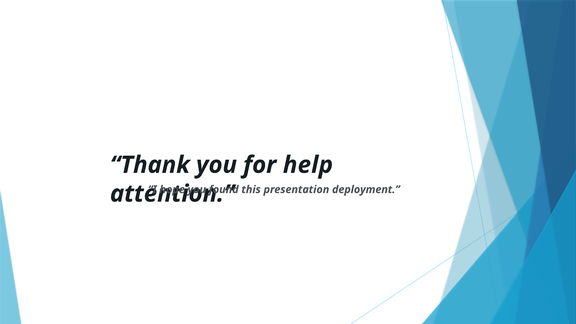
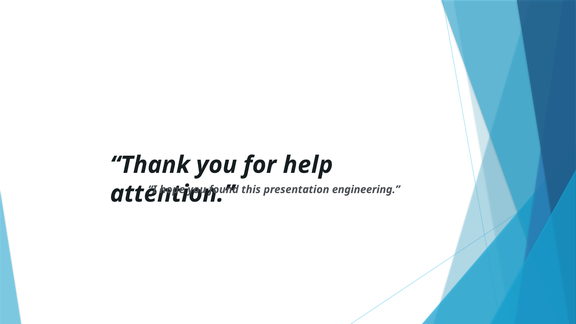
deployment: deployment -> engineering (366, 190)
